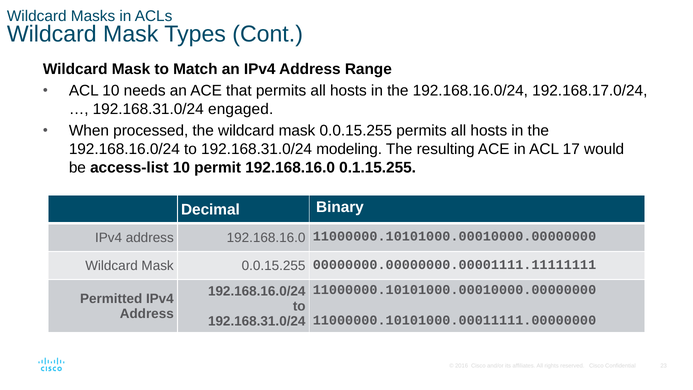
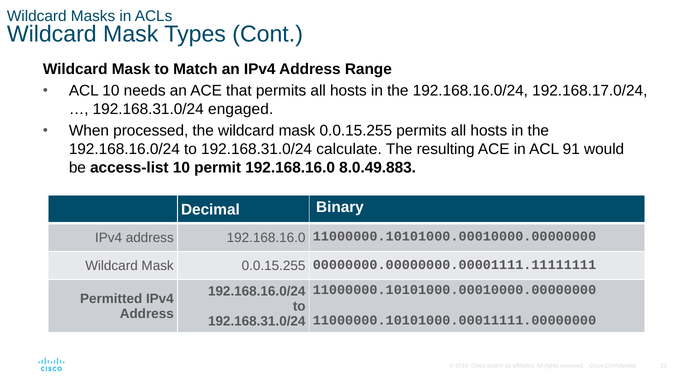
modeling: modeling -> calculate (349, 149)
17: 17 -> 91 (571, 149)
0.1.15.255: 0.1.15.255 -> 8.0.49.883 (378, 168)
